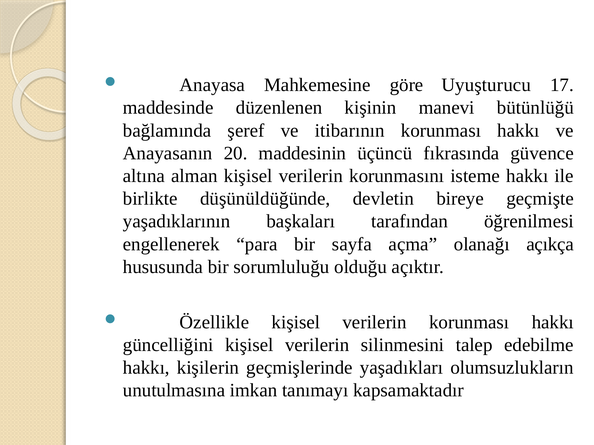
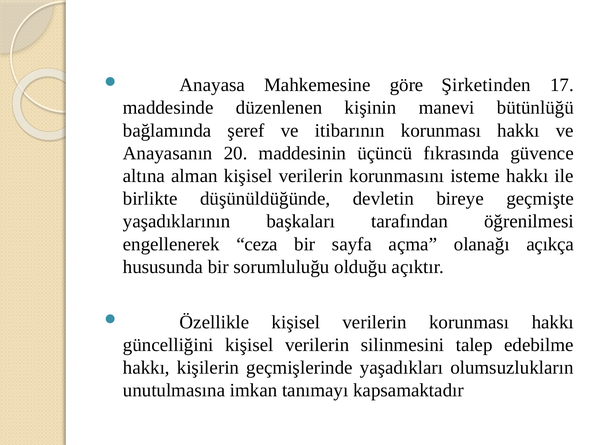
Uyuşturucu: Uyuşturucu -> Şirketinden (486, 85)
para: para -> ceza (257, 244)
